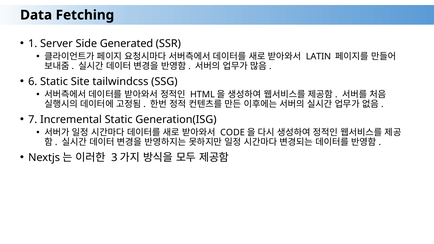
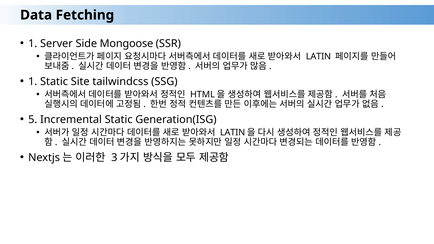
Generated: Generated -> Mongoose (126, 44)
6: 6 -> 1 (33, 82)
7: 7 -> 5 (33, 120)
CODE: CODE -> LATIN (233, 133)
